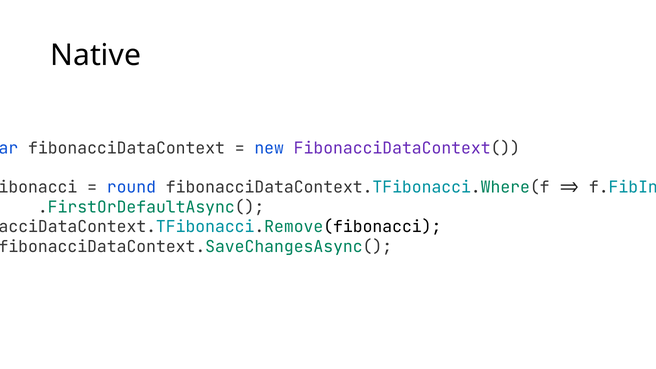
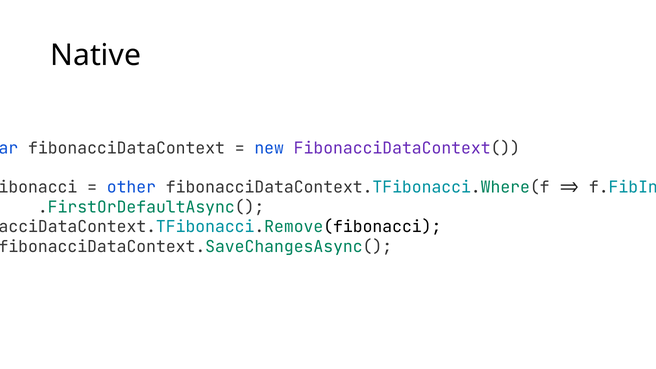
round: round -> other (131, 188)
